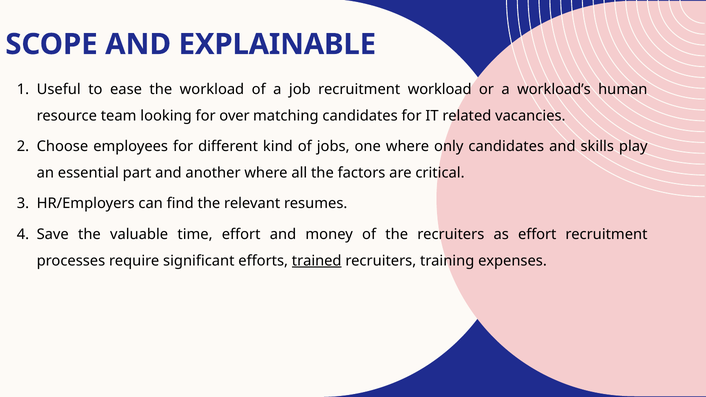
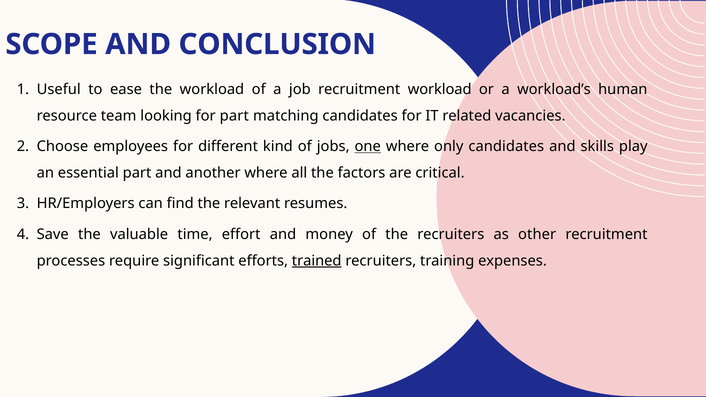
EXPLAINABLE: EXPLAINABLE -> CONCLUSION (277, 44)
for over: over -> part (234, 116)
one underline: none -> present (368, 146)
as effort: effort -> other (537, 234)
